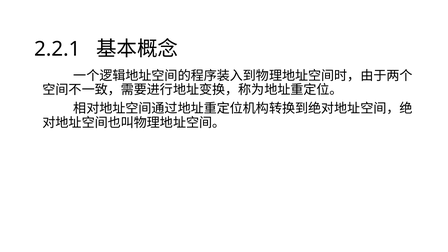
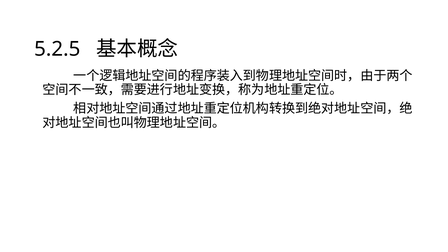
2.2.1: 2.2.1 -> 5.2.5 (57, 49)
